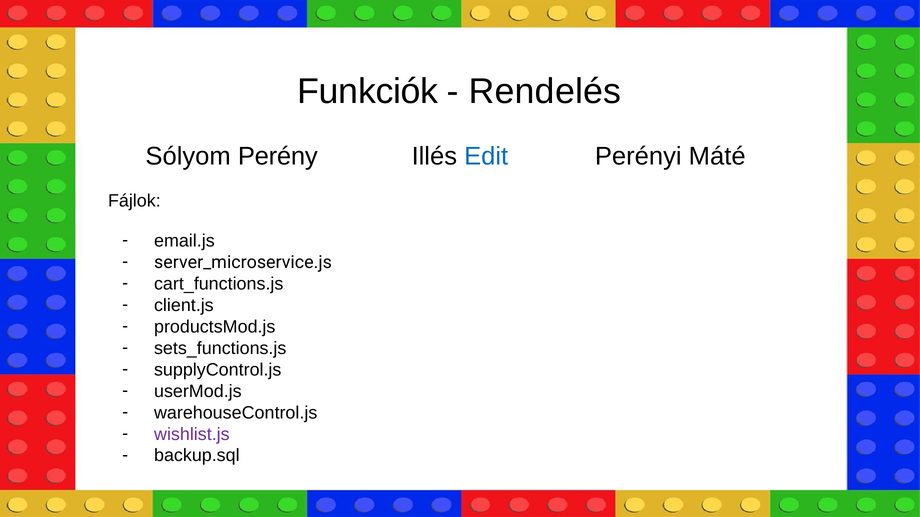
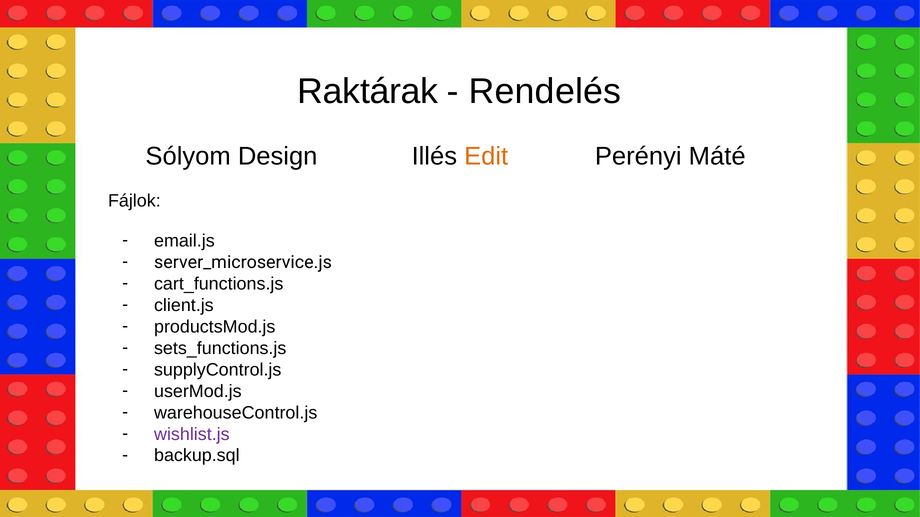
Funkciók: Funkciók -> Raktárak (368, 92)
Perény: Perény -> Design (278, 157)
Edit colour: blue -> orange (486, 157)
